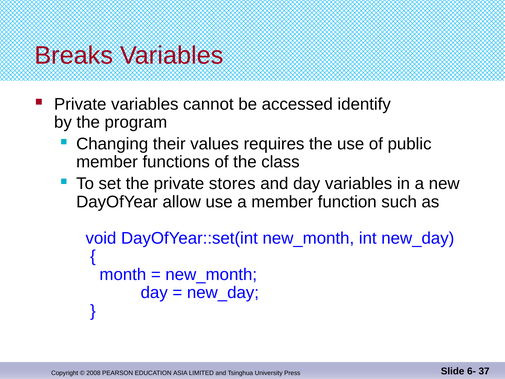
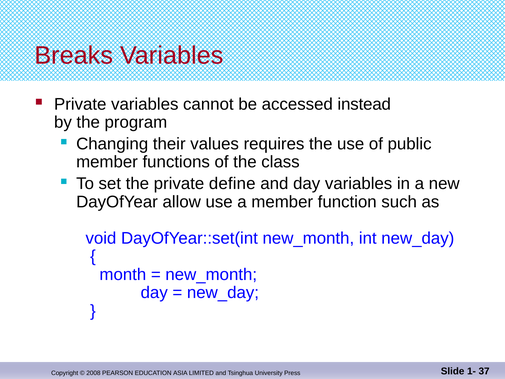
identify: identify -> instead (364, 104)
stores: stores -> define (232, 184)
6-: 6- -> 1- (472, 371)
